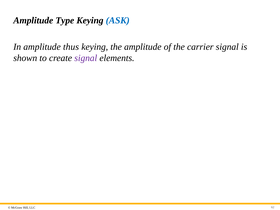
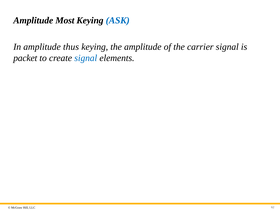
Type: Type -> Most (65, 20)
shown: shown -> packet (25, 58)
signal colour: purple -> blue (86, 58)
